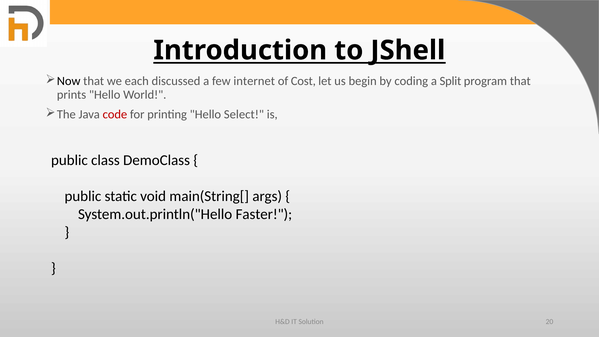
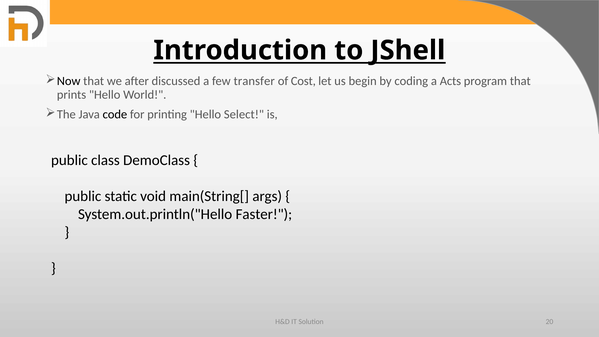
each: each -> after (137, 81)
internet: internet -> transfer (254, 81)
Split: Split -> Acts (450, 81)
code colour: red -> black (115, 114)
